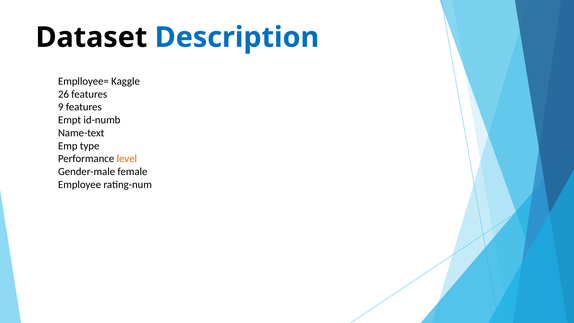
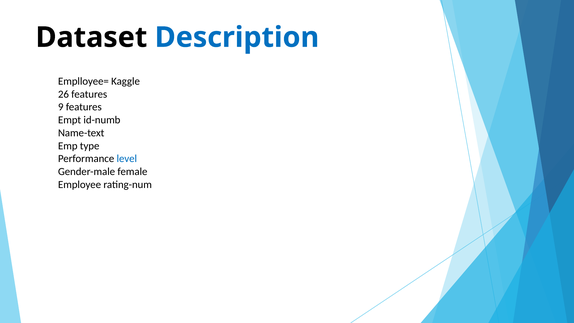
level colour: orange -> blue (127, 159)
